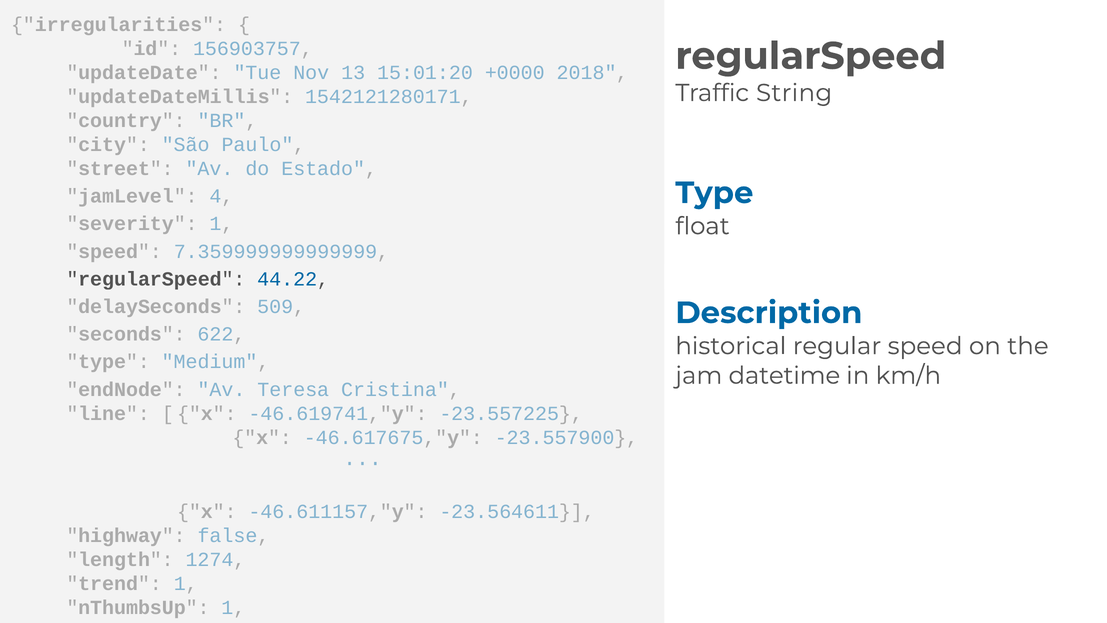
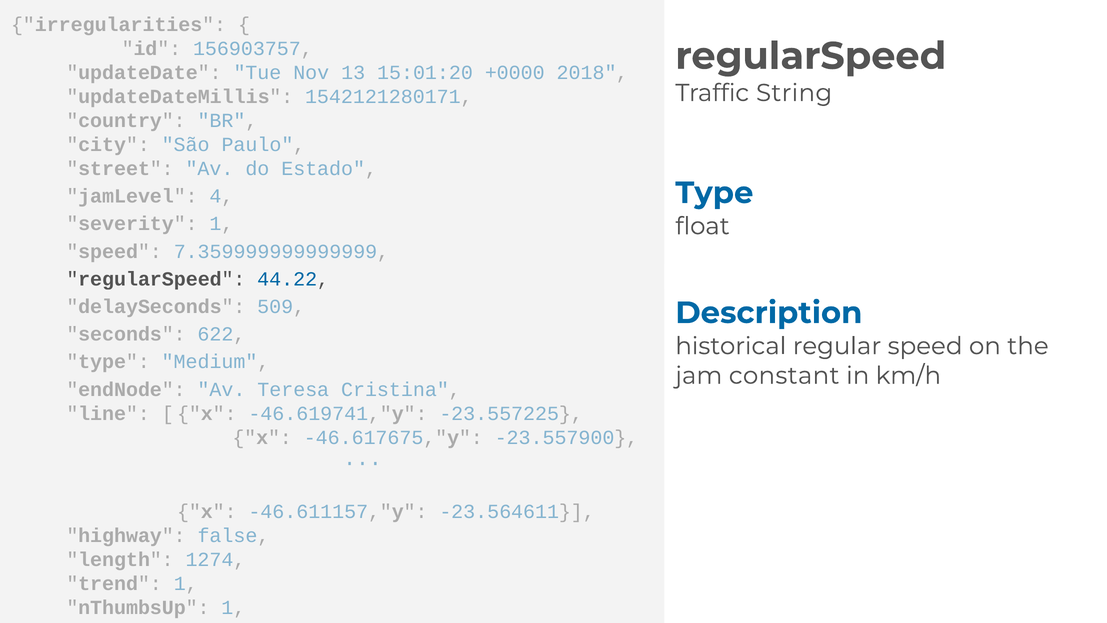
datetime: datetime -> constant (784, 375)
